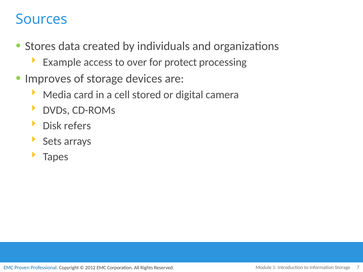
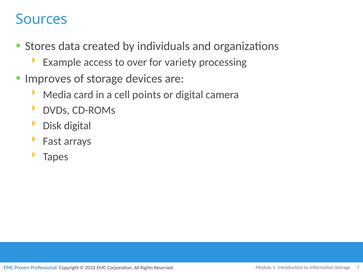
protect: protect -> variety (180, 62)
stored: stored -> points (147, 95)
Disk refers: refers -> digital (78, 126)
Sets: Sets -> Fast (52, 141)
